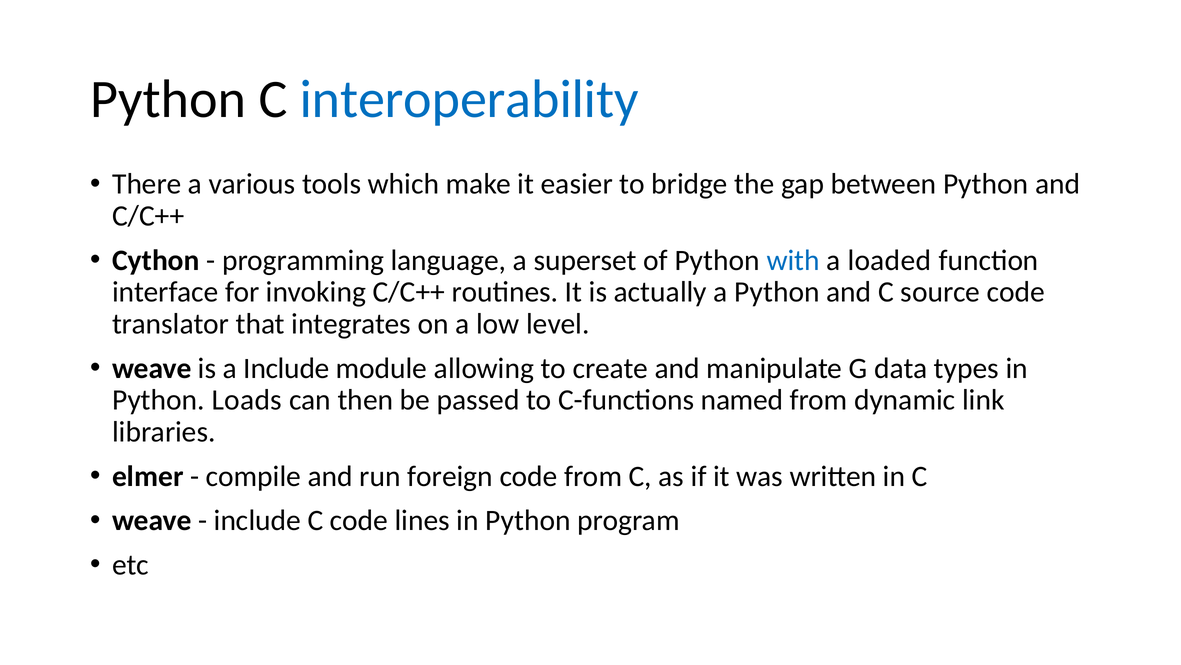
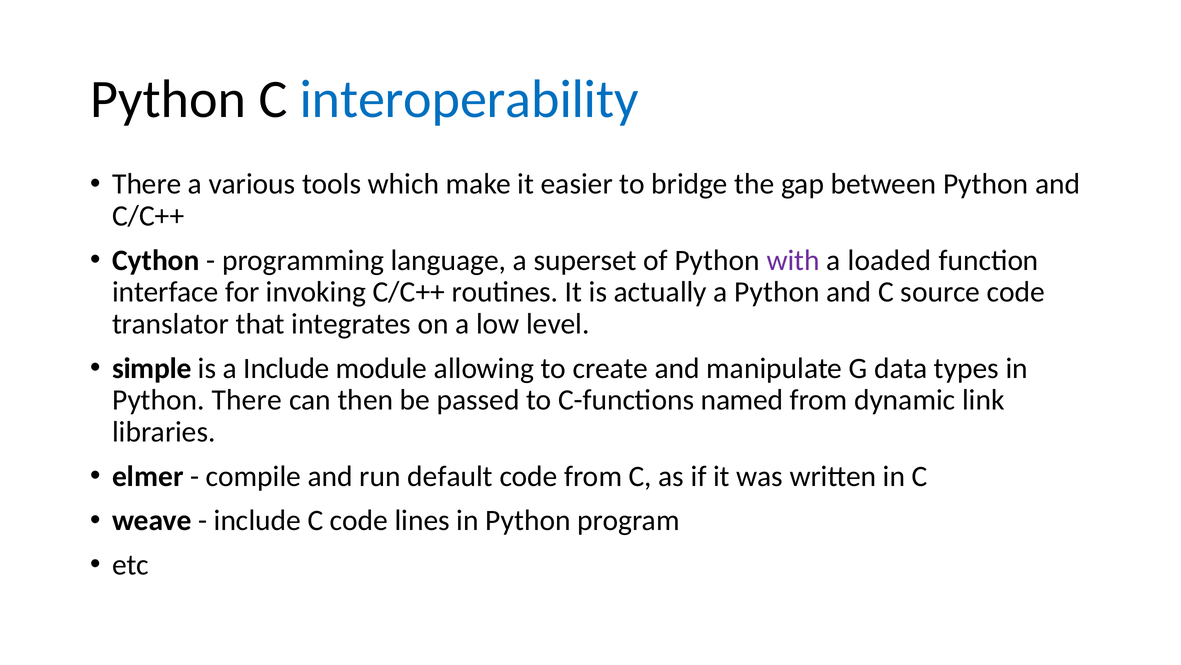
with colour: blue -> purple (793, 260)
weave: weave -> simple (152, 368)
Python Loads: Loads -> There (247, 400)
foreign: foreign -> default (450, 476)
